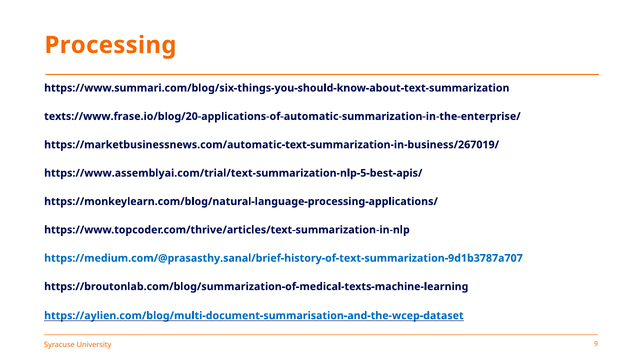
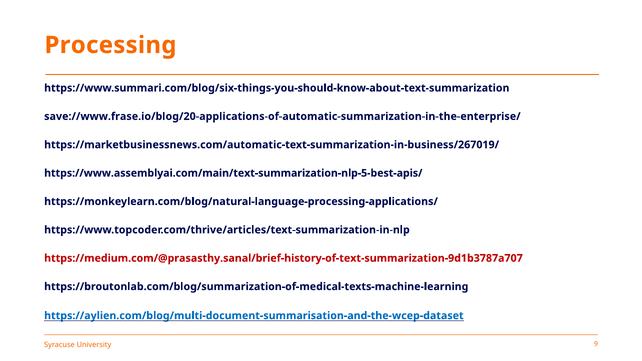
texts://www.frase.io/blog/20-applications-of-automatic-summarization-in-the-enterprise/: texts://www.frase.io/blog/20-applications-of-automatic-summarization-in-the-enterprise/ -> save://www.frase.io/blog/20-applications-of-automatic-summarization-in-the-enterprise/ (282, 116)
https://www.assemblyai.com/trial/text-summarization-nlp-5-best-apis/: https://www.assemblyai.com/trial/text-summarization-nlp-5-best-apis/ -> https://www.assemblyai.com/main/text-summarization-nlp-5-best-apis/ (233, 173)
https://medium.com/@prasasthy.sanal/brief-history-of-text-summarization-9d1b3787a707 colour: blue -> red (283, 258)
